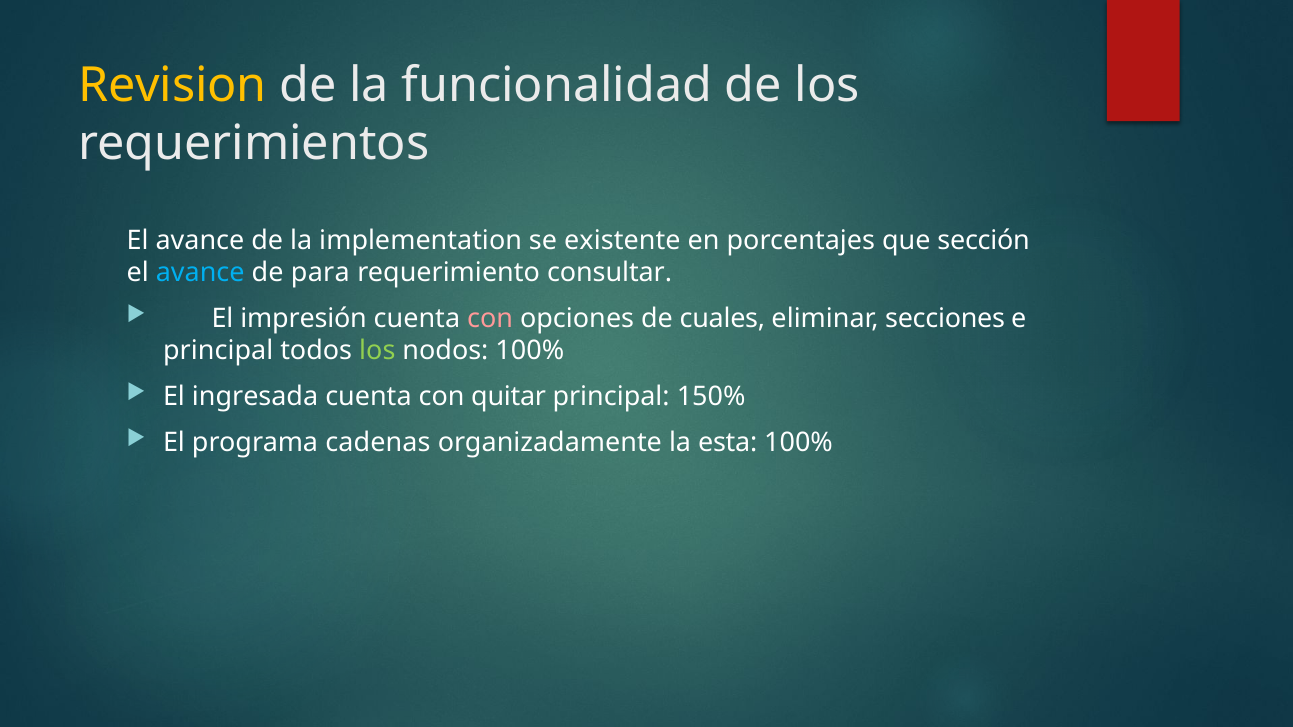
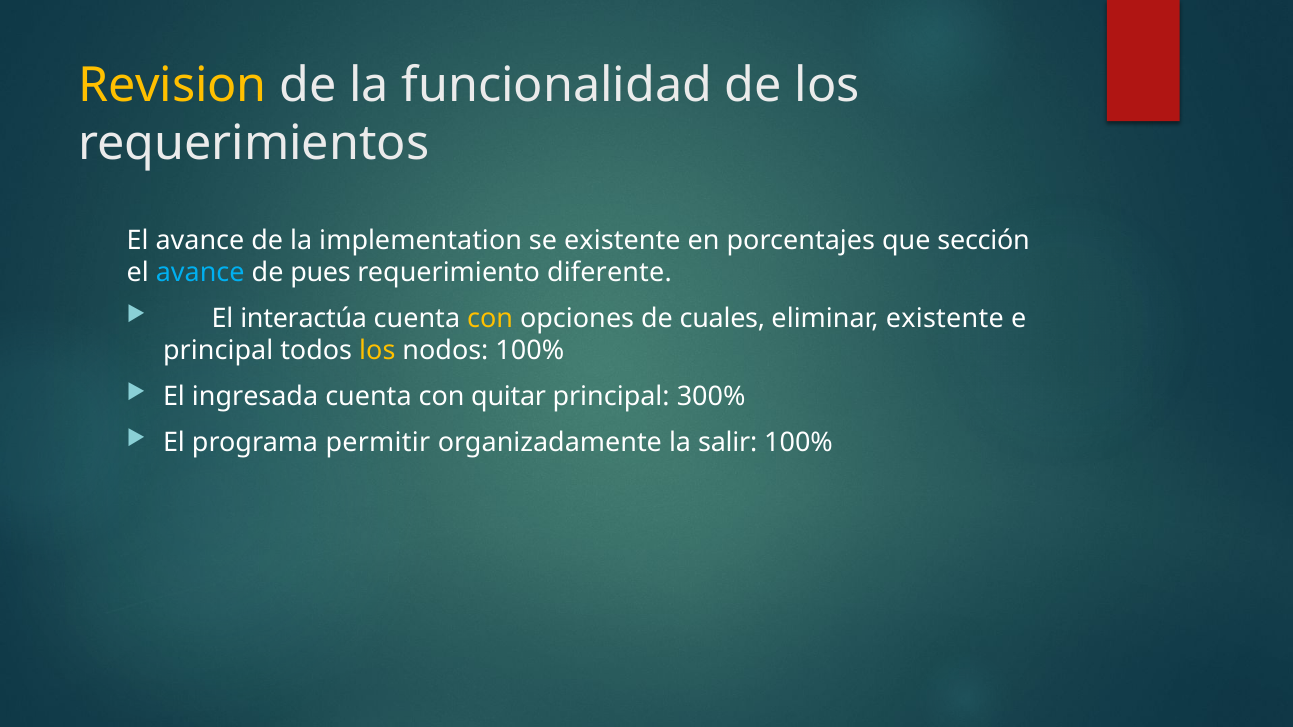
para: para -> pues (321, 273)
consultar: consultar -> diferente (609, 273)
impresión: impresión -> interactúa (304, 319)
con colour: pink -> yellow (490, 319)
eliminar secciones: secciones -> existente (945, 319)
los colour: light green -> yellow (377, 351)
150%: 150% -> 300% (711, 397)
cadenas: cadenas -> permitir (378, 443)
esta: esta -> salir (728, 443)
